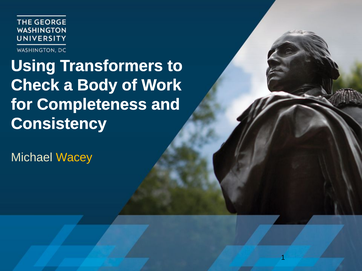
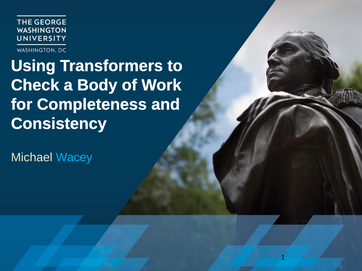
Wacey colour: yellow -> light blue (74, 158)
